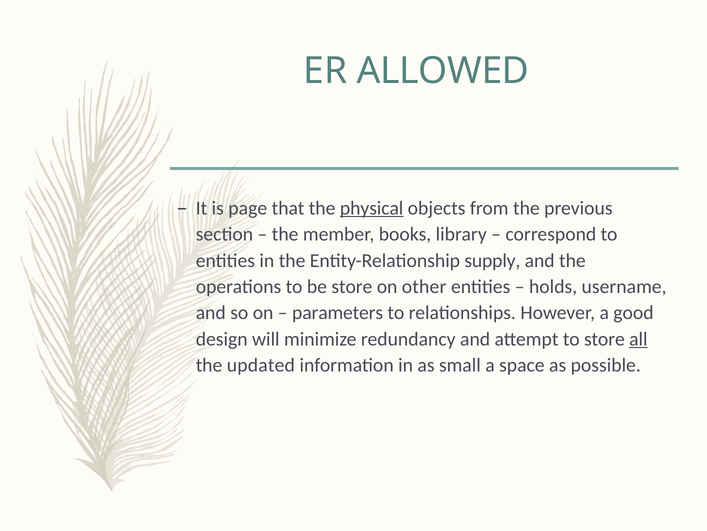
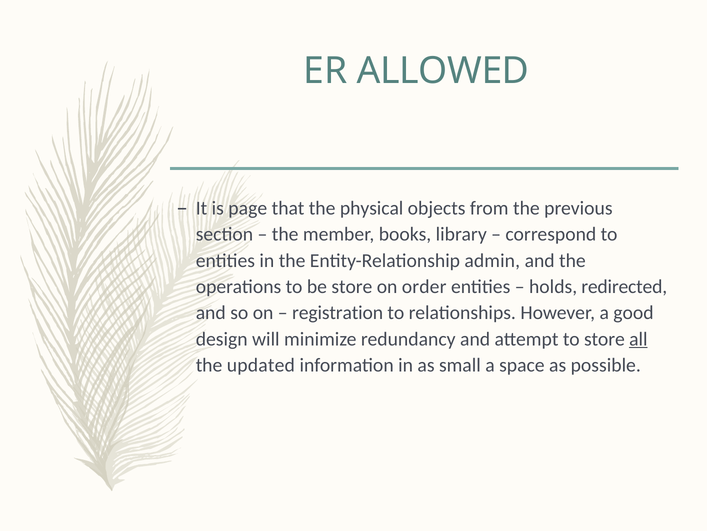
physical underline: present -> none (372, 208)
supply: supply -> admin (492, 260)
other: other -> order (424, 286)
username: username -> redirected (624, 286)
parameters: parameters -> registration (338, 312)
